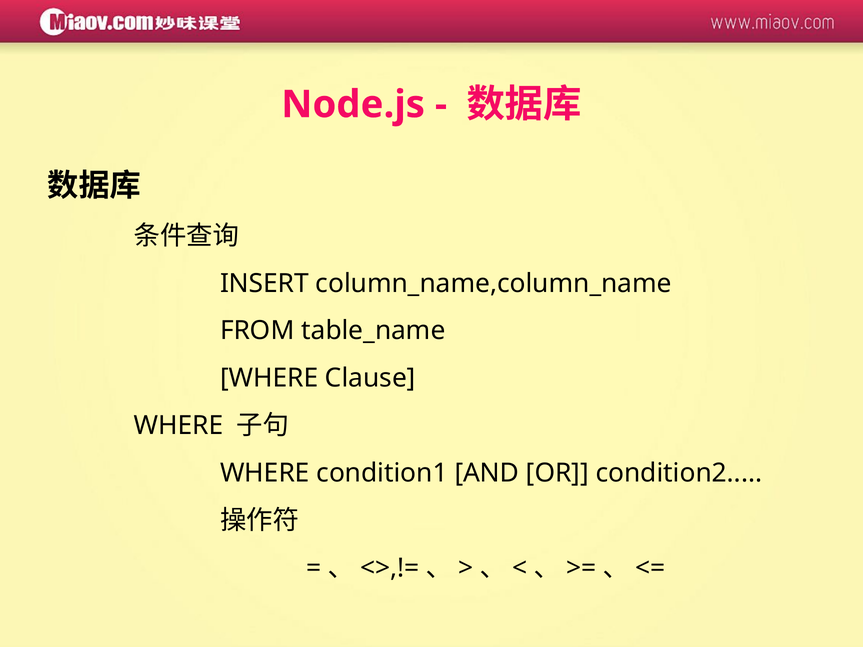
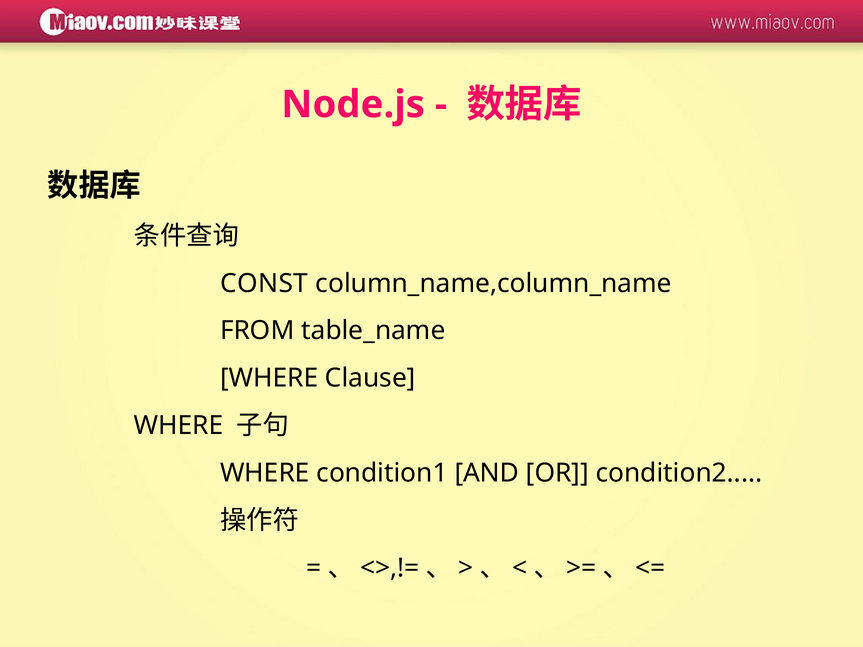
INSERT: INSERT -> CONST (264, 283)
